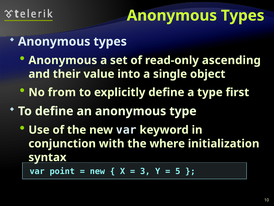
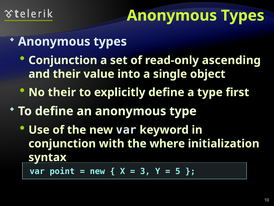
Anonymous: Anonymous -> Conjunction (63, 60)
No from: from -> their (62, 92)
